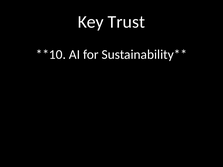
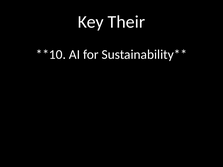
Trust: Trust -> Their (126, 22)
